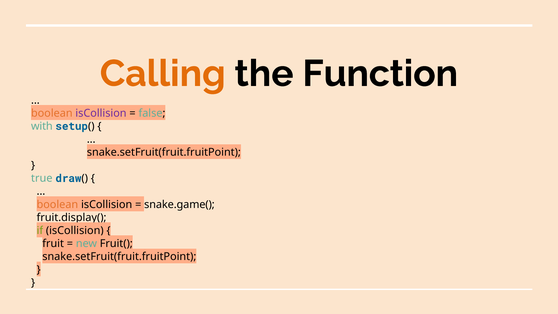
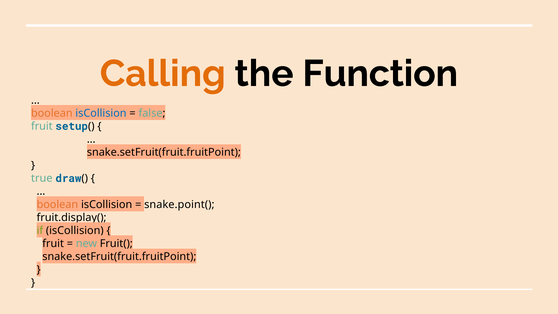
isCollision colour: purple -> blue (101, 113)
with: with -> fruit (42, 126)
snake.game(: snake.game( -> snake.point( (179, 204)
